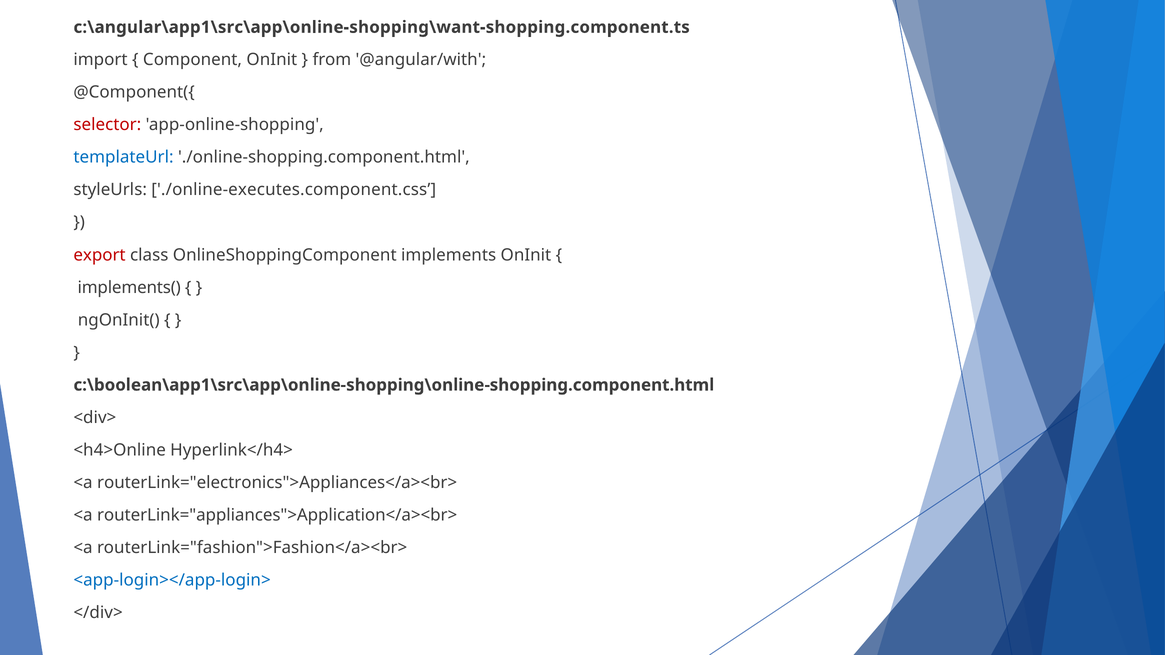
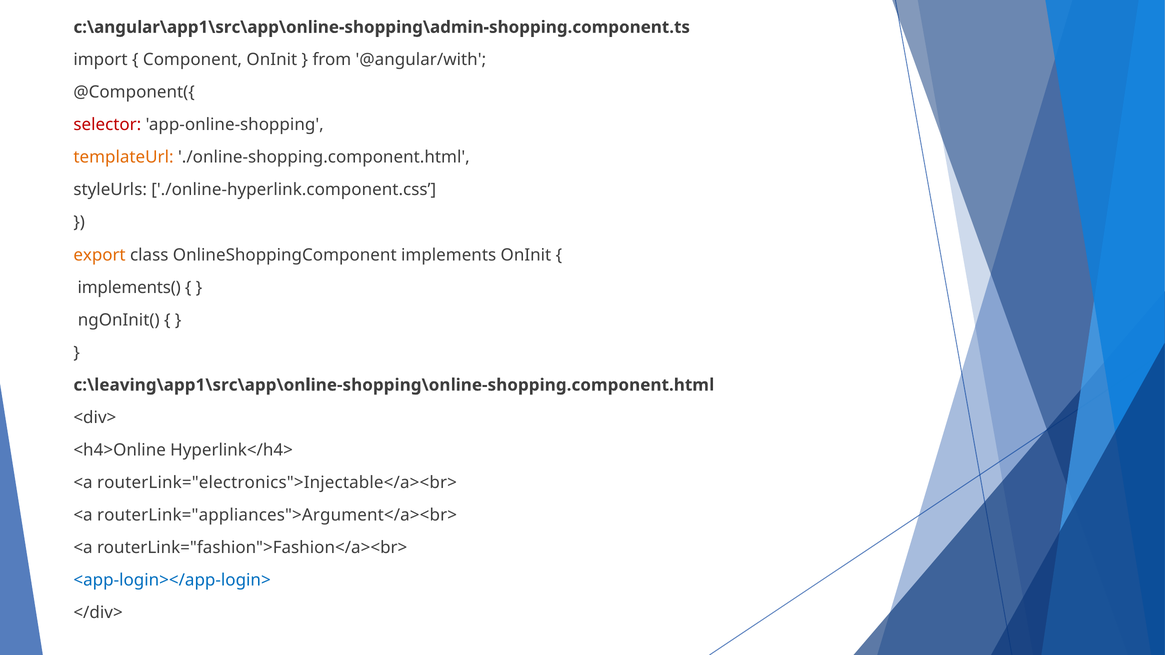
c:\angular\app1\src\app\online-shopping\want-shopping.component.ts: c:\angular\app1\src\app\online-shopping\want-shopping.component.ts -> c:\angular\app1\src\app\online-shopping\admin-shopping.component.ts (382, 27)
templateUrl colour: blue -> orange (124, 157)
./online-executes.component.css: ./online-executes.component.css -> ./online-hyperlink.component.css (294, 190)
export colour: red -> orange (100, 255)
c:\boolean\app1\src\app\online-shopping\online-shopping.component.html: c:\boolean\app1\src\app\online-shopping\online-shopping.component.html -> c:\leaving\app1\src\app\online-shopping\online-shopping.component.html (394, 385)
routerLink="electronics">Appliances</a><br>: routerLink="electronics">Appliances</a><br> -> routerLink="electronics">Injectable</a><br> (277, 483)
routerLink="appliances">Application</a><br>: routerLink="appliances">Application</a><br> -> routerLink="appliances">Argument</a><br> (277, 515)
